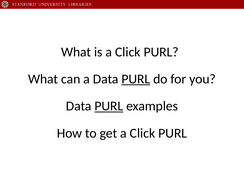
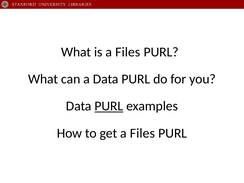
is a Click: Click -> Files (128, 52)
PURL underline: present -> none (136, 79)
get a Click: Click -> Files (142, 133)
